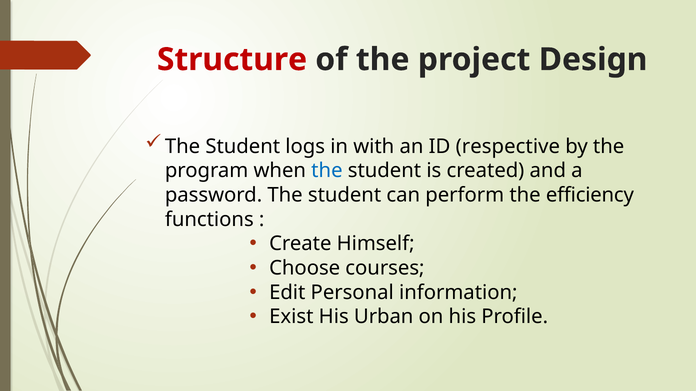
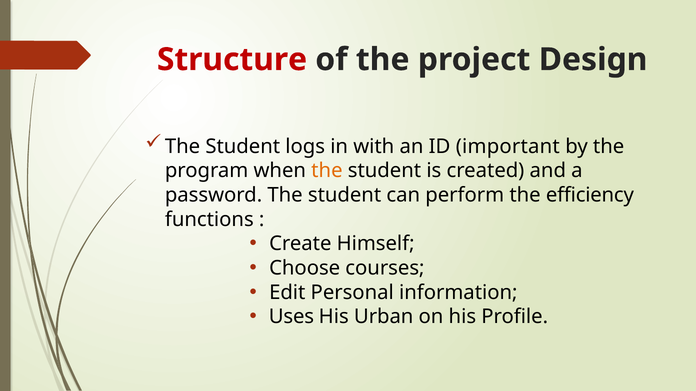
respective: respective -> important (508, 147)
the colour: blue -> orange (327, 171)
Exist: Exist -> Uses (291, 317)
